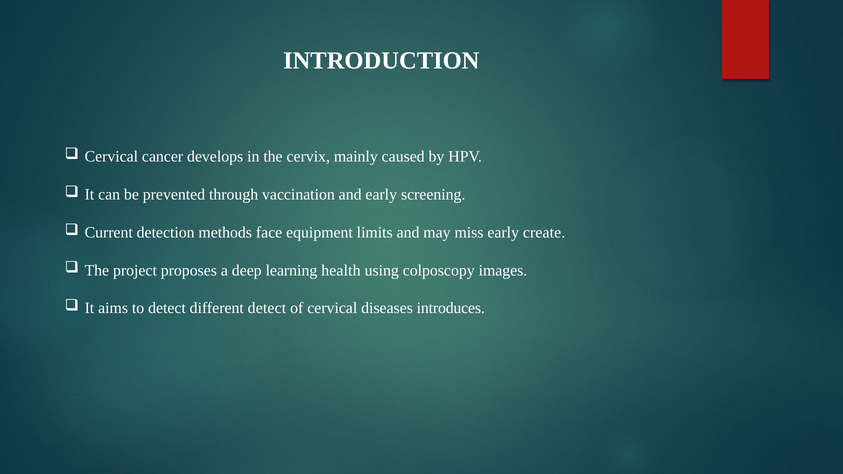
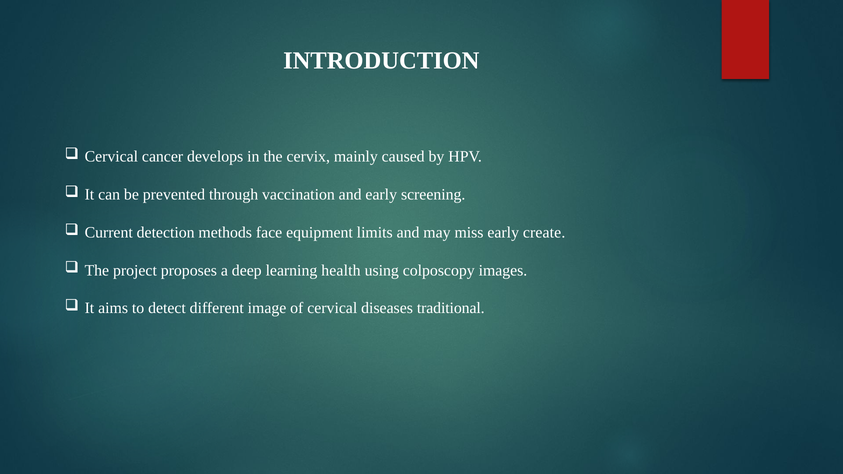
different detect: detect -> image (267, 308)
introduces: introduces -> traditional (451, 308)
